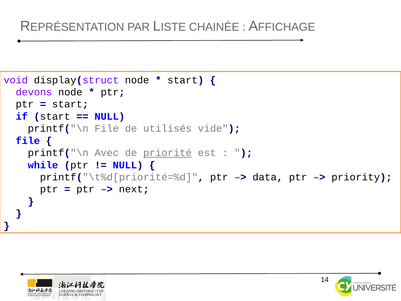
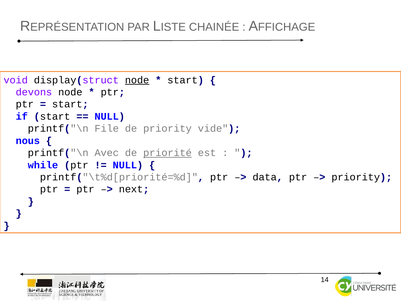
node underline: none -> present (137, 80)
de utilisés: utilisés -> priority (168, 128)
file: file -> nous (28, 141)
